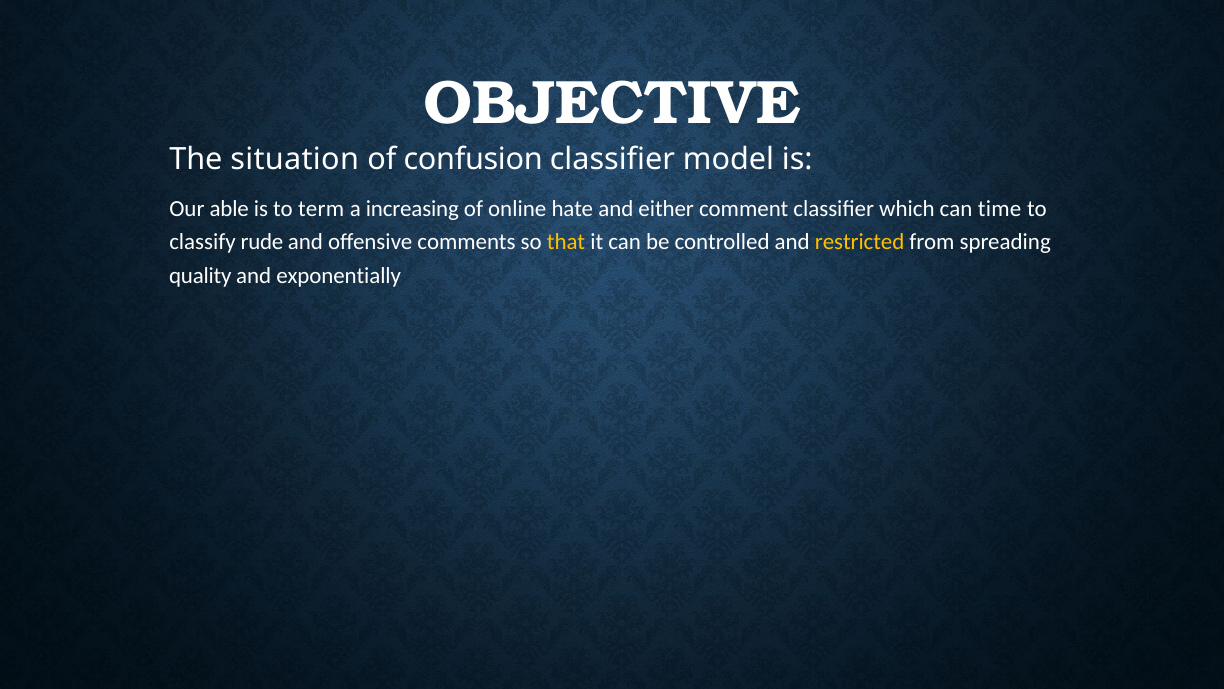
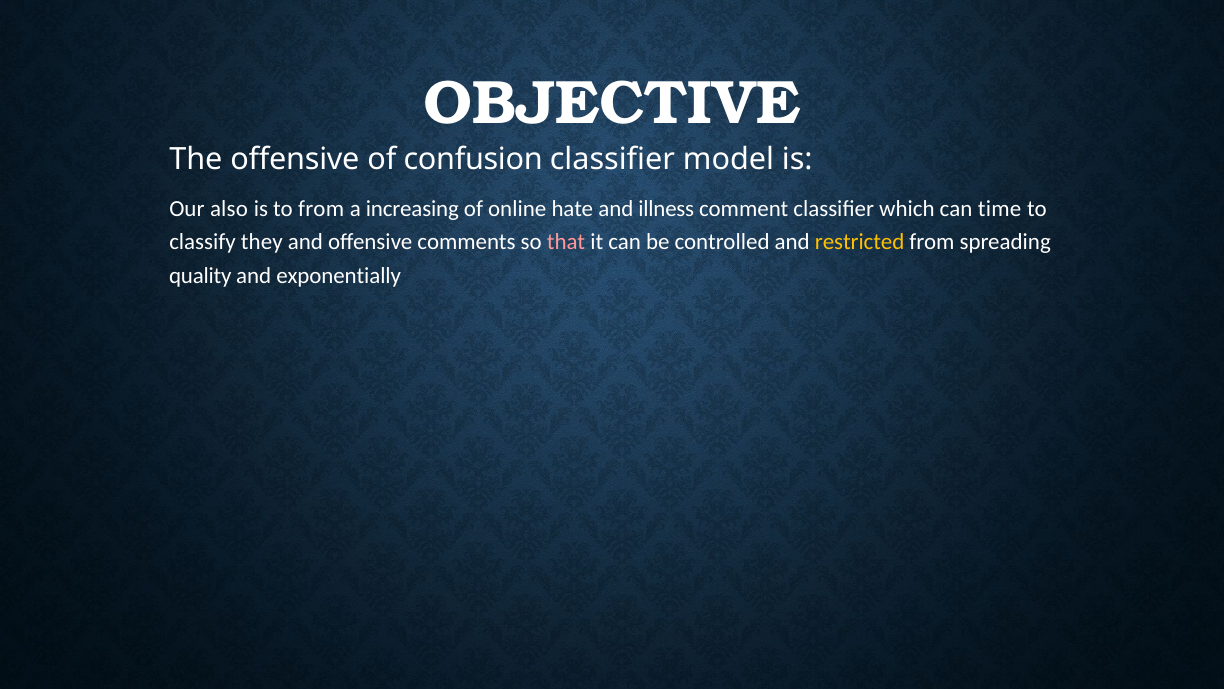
The situation: situation -> offensive (295, 159)
able: able -> also (229, 209)
to term: term -> from (321, 209)
either: either -> illness (666, 209)
rude: rude -> they (262, 242)
that colour: yellow -> pink (566, 242)
